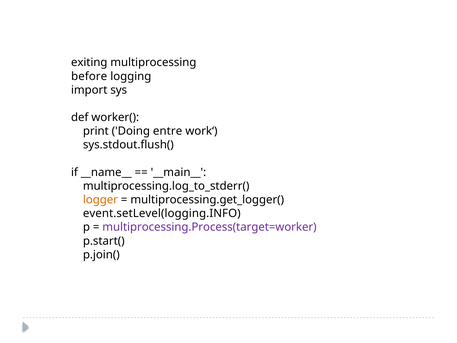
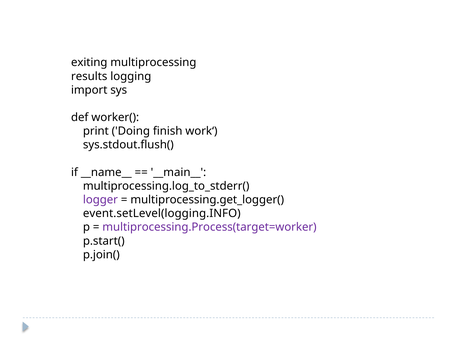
before: before -> results (89, 76)
entre: entre -> finish (168, 131)
logger colour: orange -> purple (100, 200)
